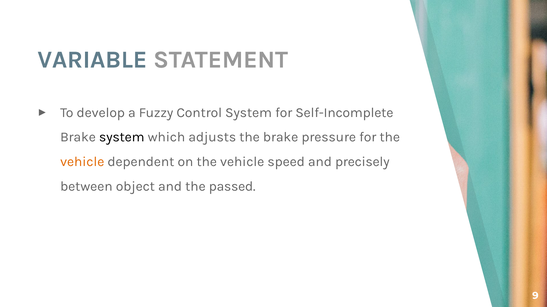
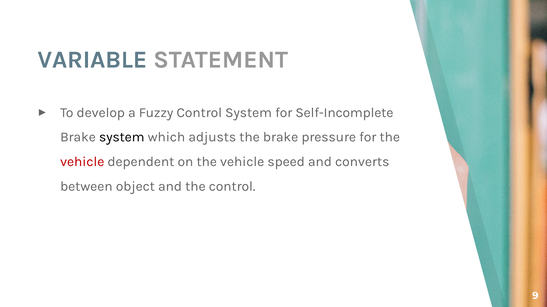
vehicle colour: orange -> red (82, 162)
precisely: precisely -> converts (362, 162)
the passed: passed -> control (232, 187)
